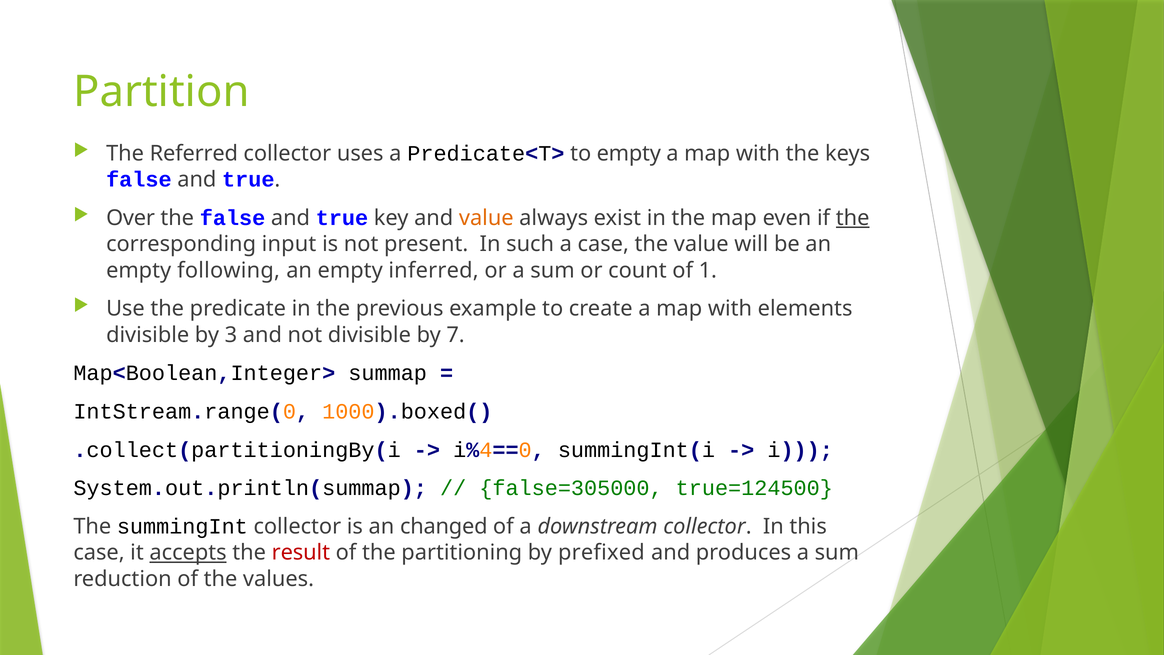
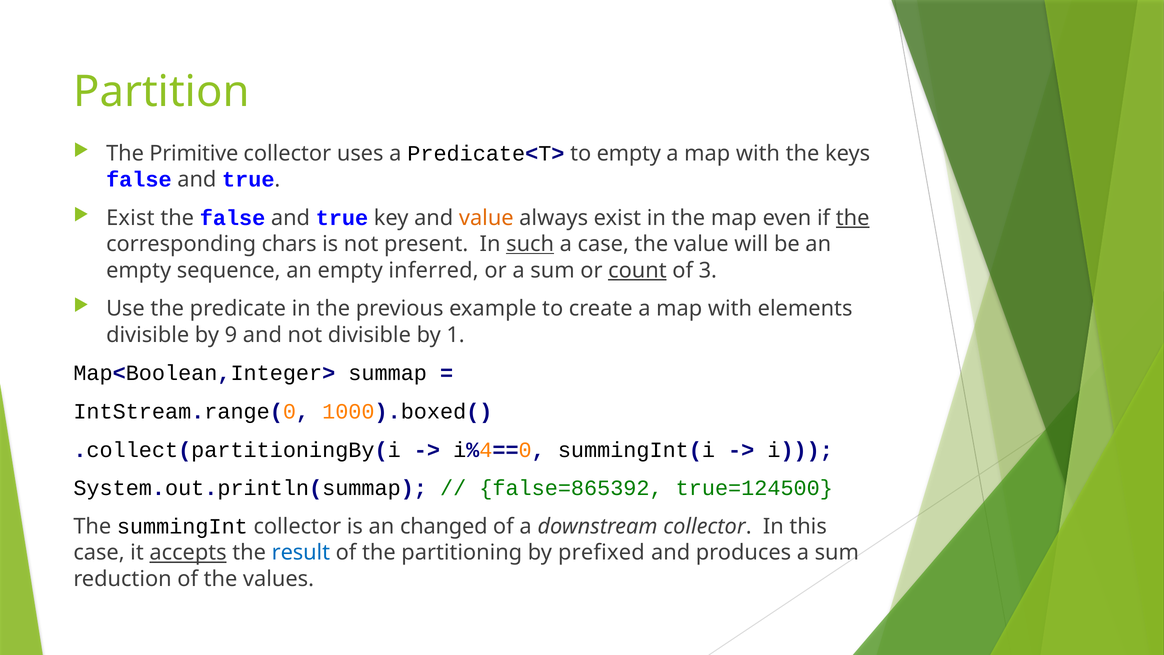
Referred: Referred -> Primitive (194, 153)
Over: Over -> Exist (130, 218)
input: input -> chars (289, 244)
such underline: none -> present (530, 244)
following: following -> sequence (229, 270)
count underline: none -> present (637, 270)
1: 1 -> 3 (708, 270)
3: 3 -> 9 (231, 335)
7: 7 -> 1 (456, 335)
false=305000: false=305000 -> false=865392 (571, 488)
result colour: red -> blue (301, 553)
